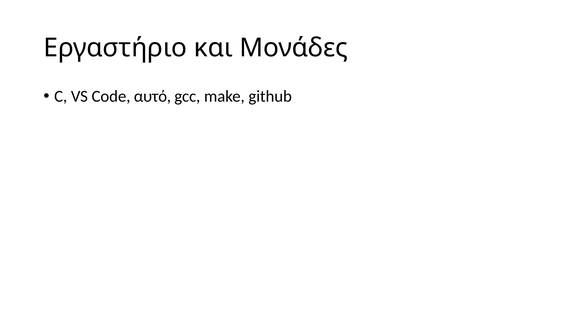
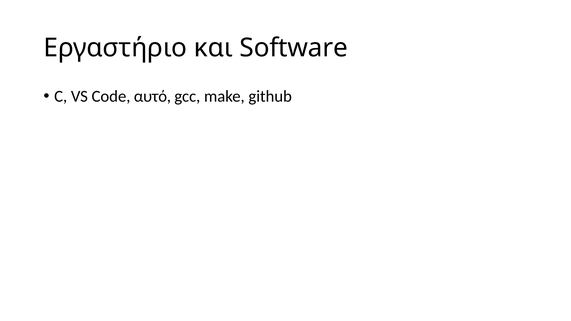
Μονάδες: Μονάδες -> Software (294, 48)
